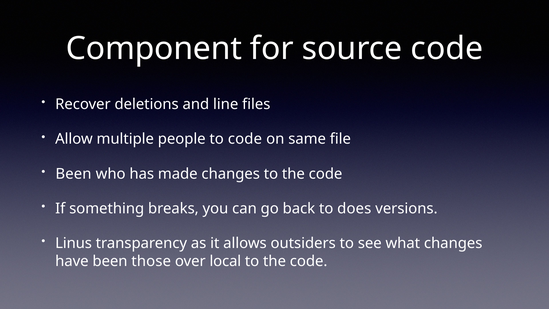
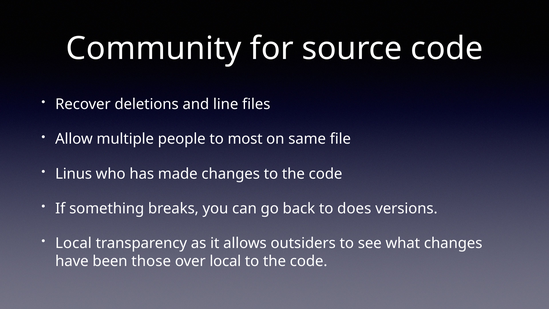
Component: Component -> Community (154, 49)
to code: code -> most (245, 139)
Been: Been -> Linus (74, 174)
Linus: Linus -> Local (73, 243)
